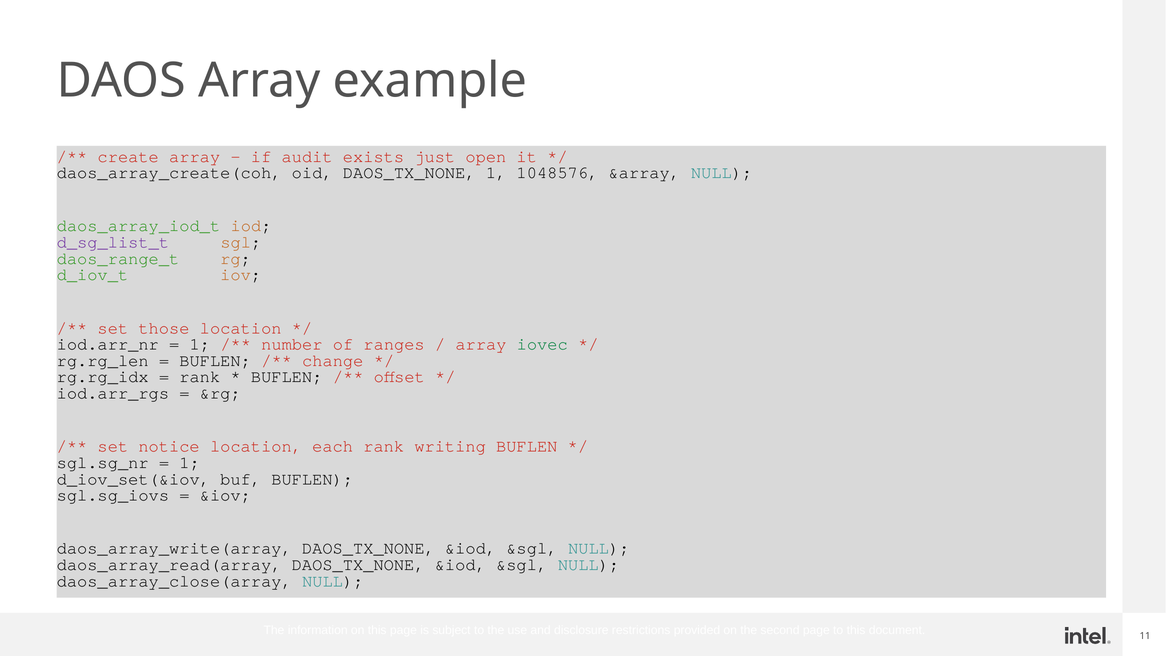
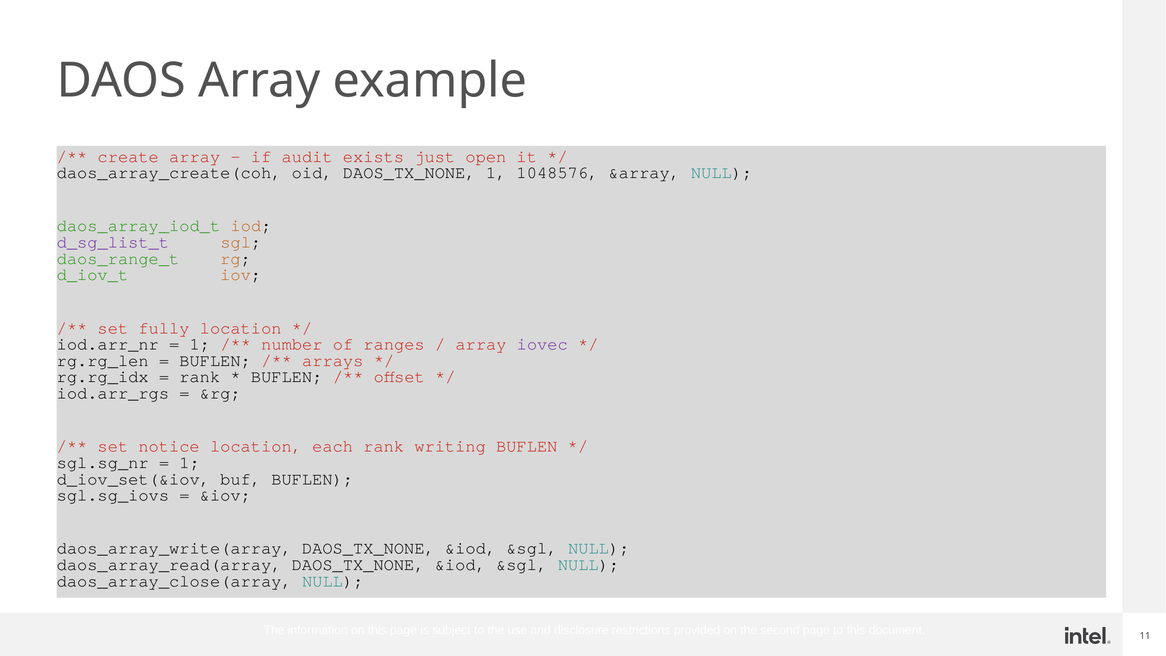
those: those -> fully (164, 328)
iovec colour: green -> purple (542, 344)
change: change -> arrays (333, 360)
